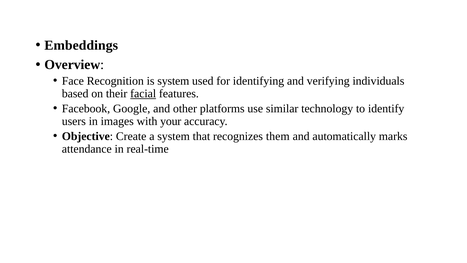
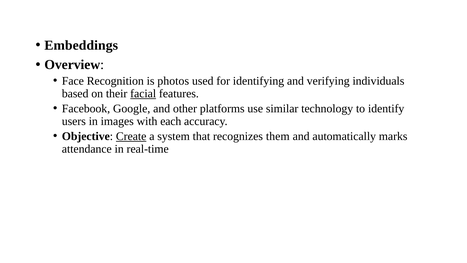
is system: system -> photos (173, 81)
your: your -> each (171, 121)
Create underline: none -> present (131, 136)
